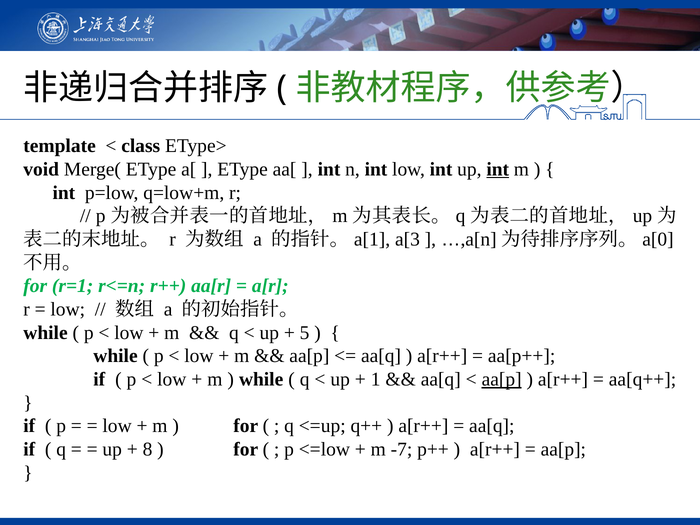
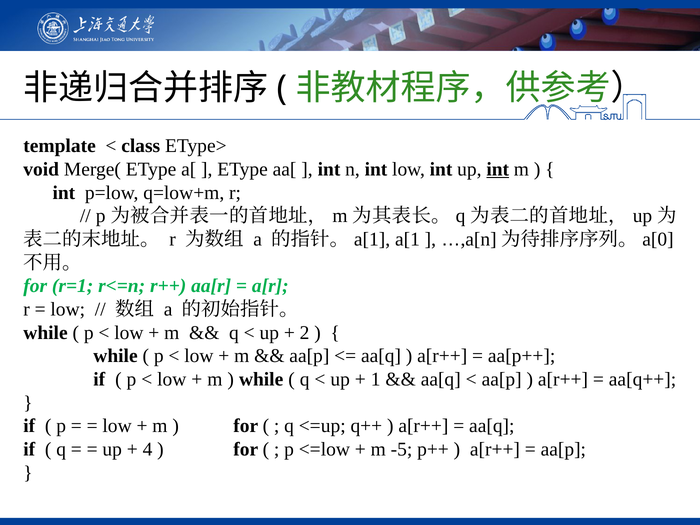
a[3: a[3 -> a[1 (407, 239)
5: 5 -> 2 (305, 333)
aa[p underline: present -> none (502, 379)
8: 8 -> 4 (148, 449)
-7: -7 -> -5 (401, 449)
